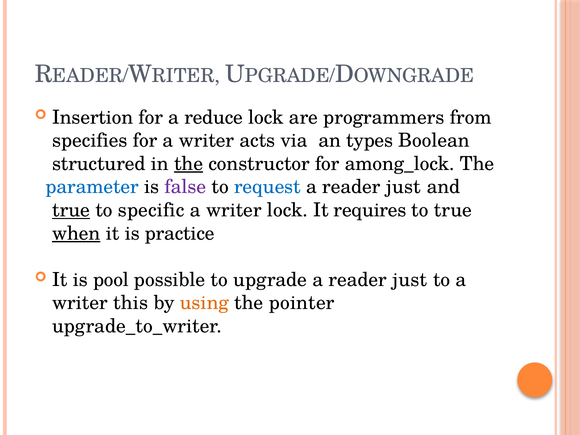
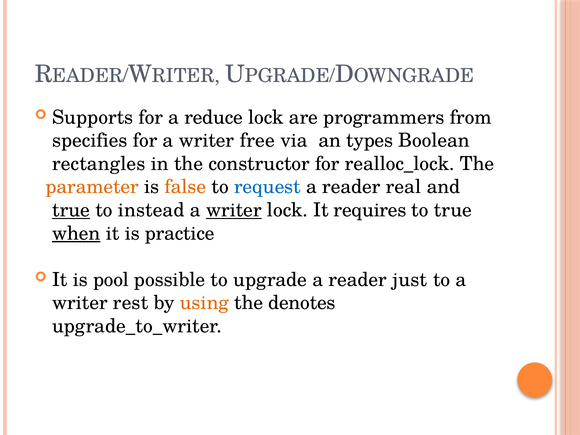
Insertion: Insertion -> Supports (93, 117)
acts: acts -> free (257, 141)
structured: structured -> rectangles (99, 164)
the underline: present -> none (189, 164)
among_lock: among_lock -> realloc_lock (400, 164)
parameter colour: blue -> orange (92, 187)
false colour: purple -> orange (185, 187)
just: just -> real (404, 187)
specific: specific -> instead (151, 210)
writer underline: none -> present (234, 210)
this: this -> rest (131, 303)
pointer: pointer -> denotes (302, 303)
